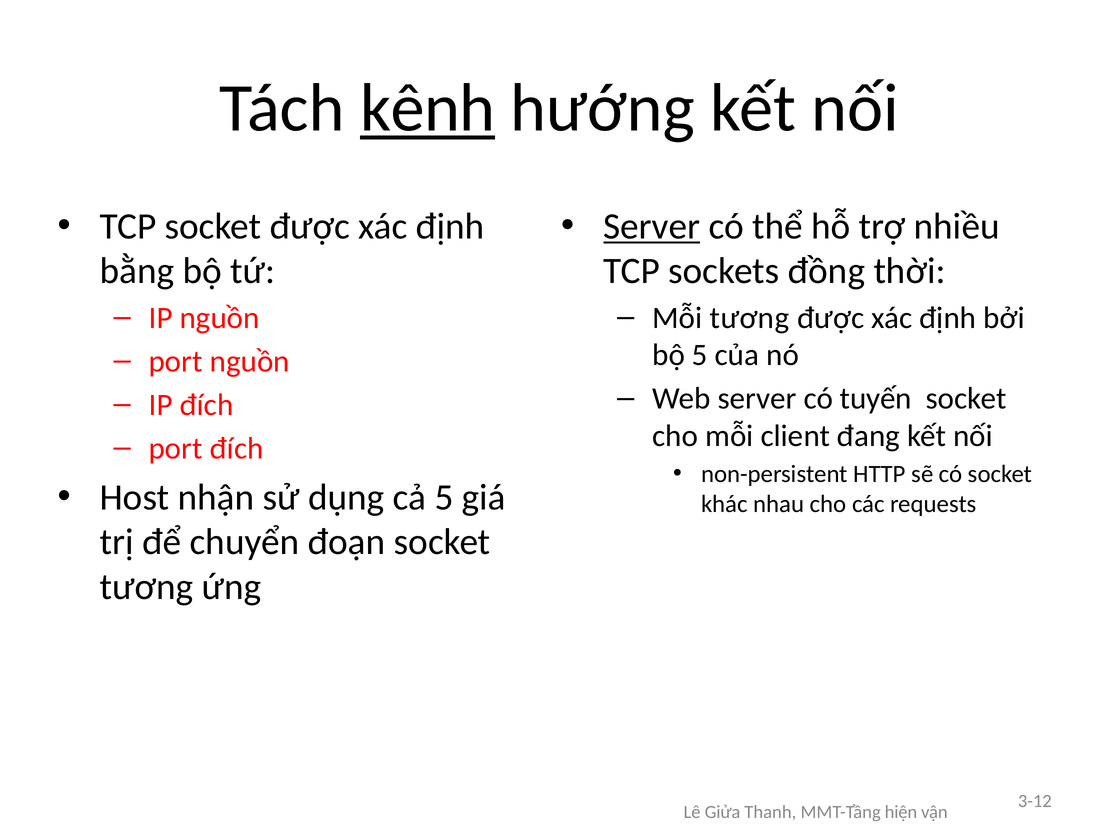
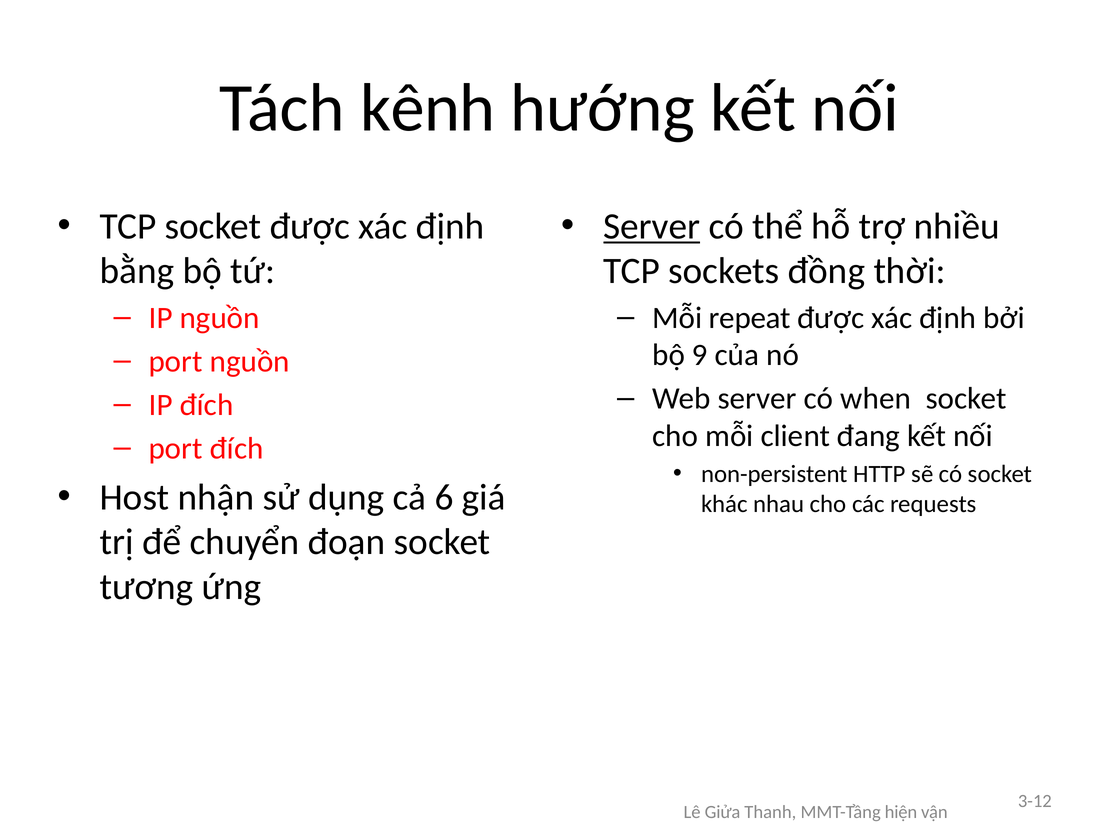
kênh underline: present -> none (428, 108)
Mỗi tương: tương -> repeat (750, 318)
bộ 5: 5 -> 9 (700, 355)
tuyến: tuyến -> when (876, 399)
cả 5: 5 -> 6 (444, 497)
